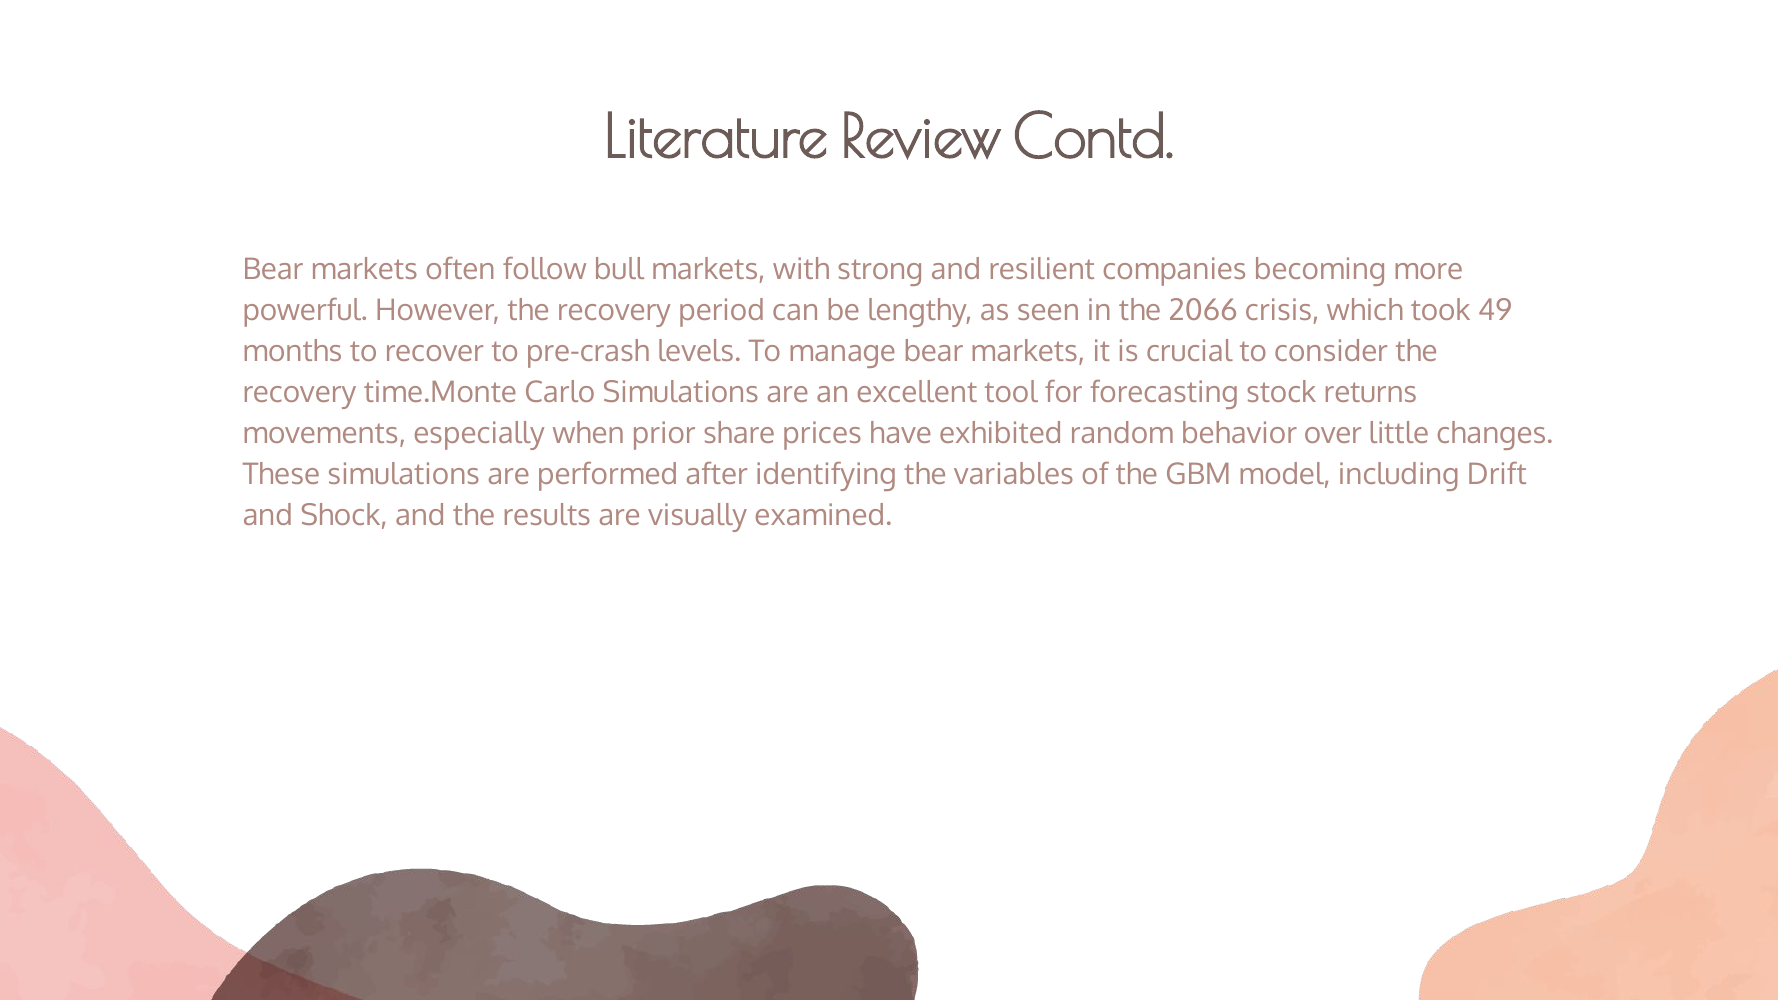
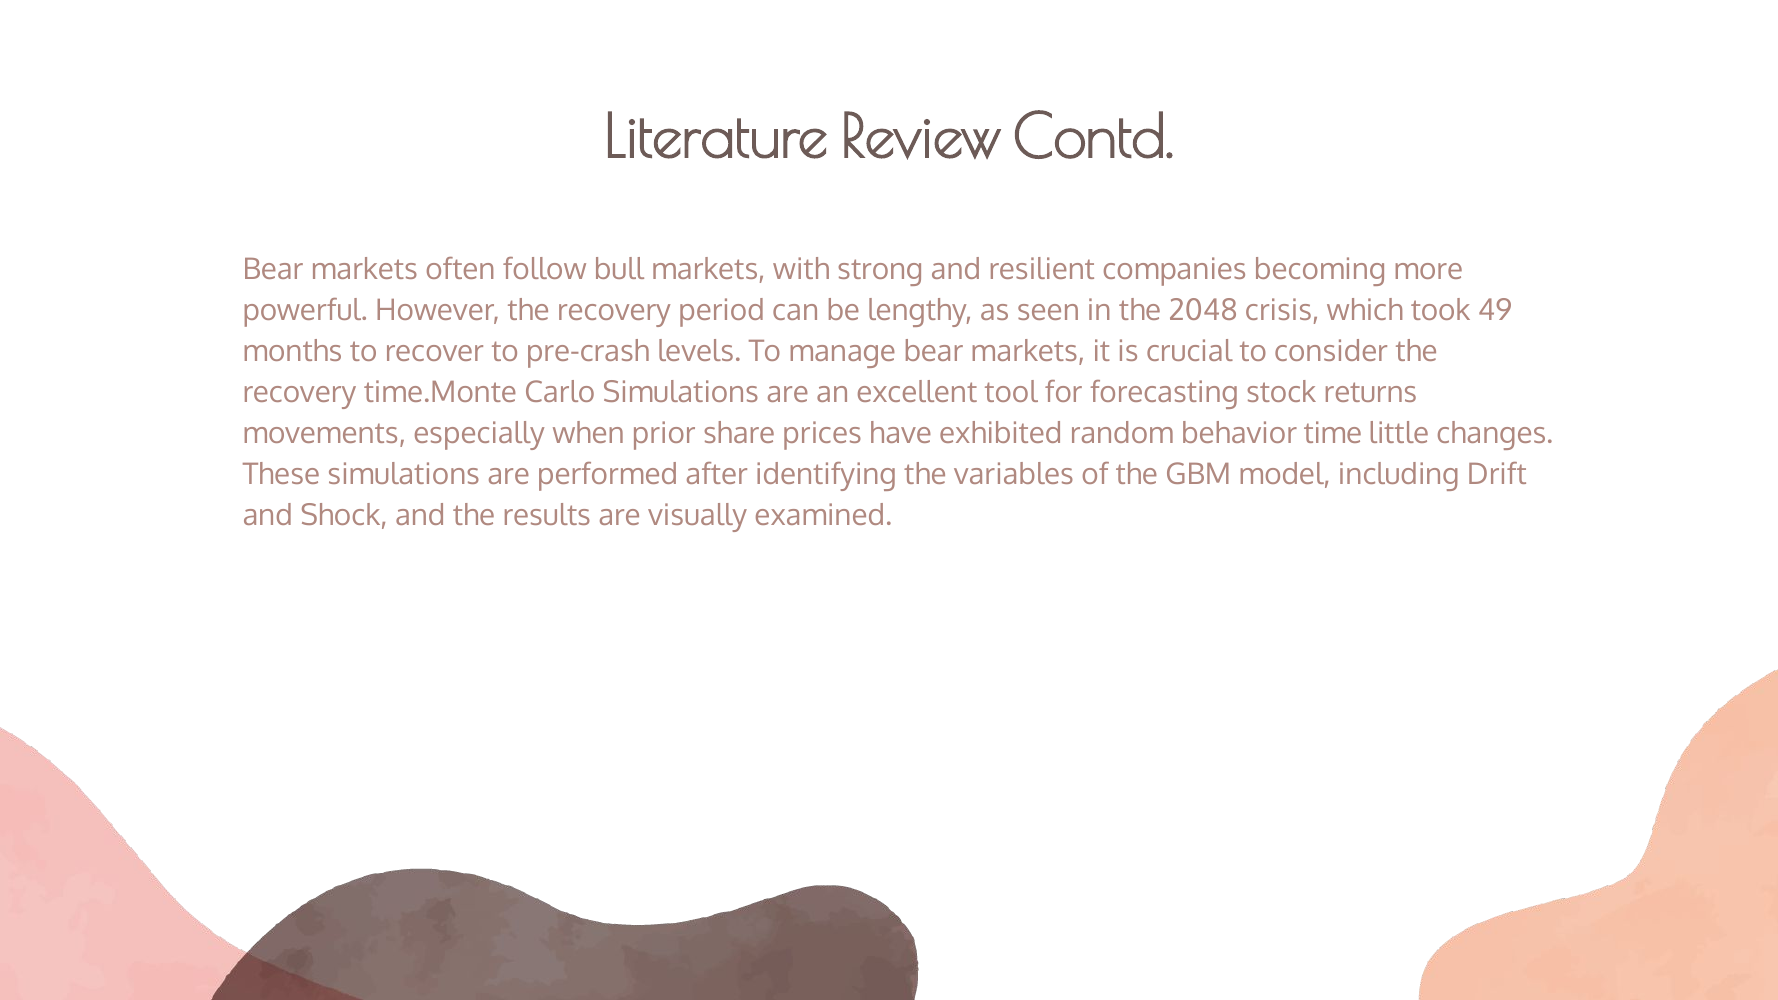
2066: 2066 -> 2048 (1203, 311)
over: over -> time (1333, 434)
